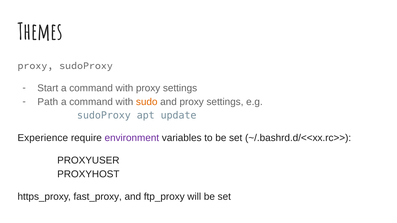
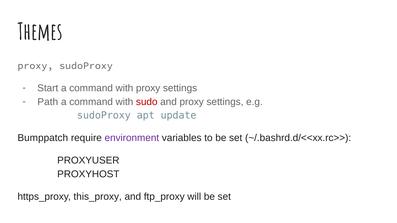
sudo colour: orange -> red (147, 102)
Experience: Experience -> Bumppatch (43, 138)
fast_proxy: fast_proxy -> this_proxy (98, 197)
